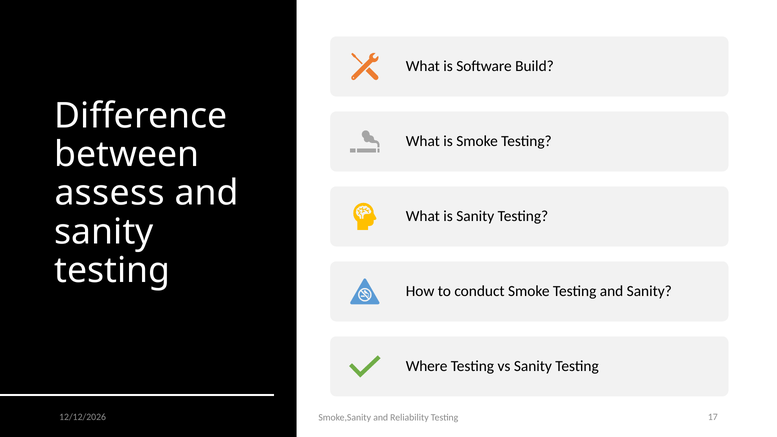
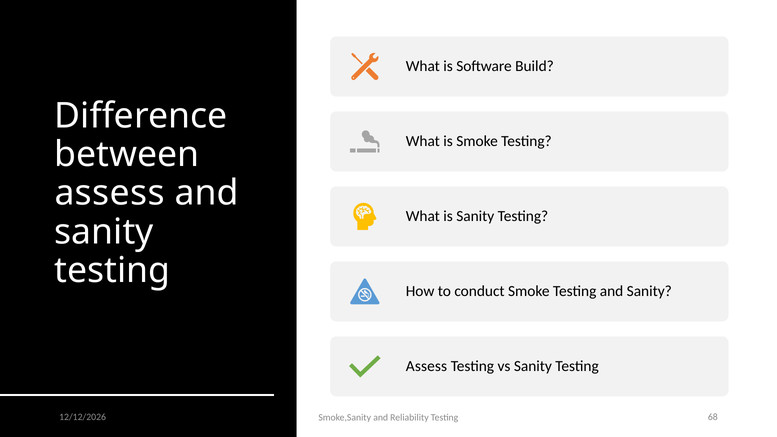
Where: Where -> Assess (426, 366)
17: 17 -> 68 (713, 417)
